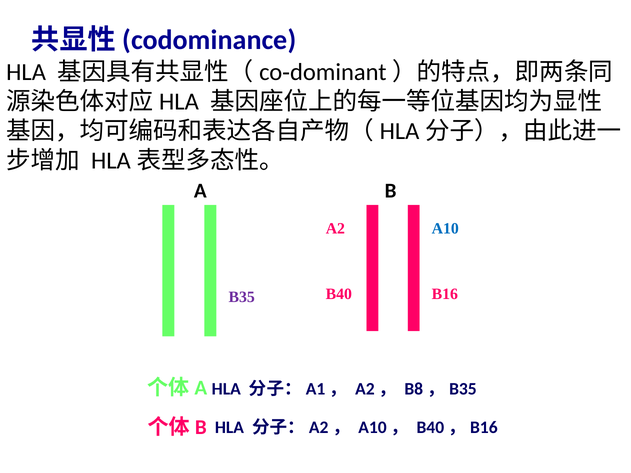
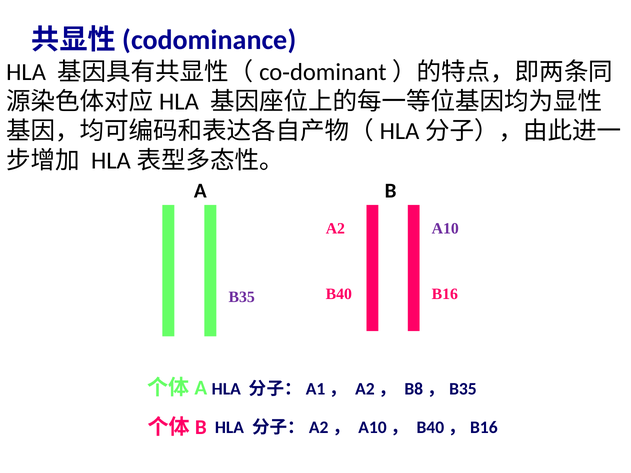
A10 colour: blue -> purple (445, 229)
